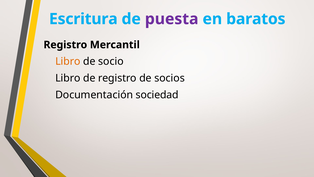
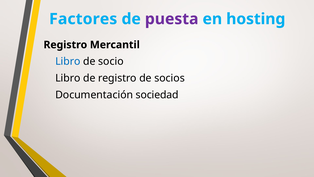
Escritura: Escritura -> Factores (83, 19)
baratos: baratos -> hosting (256, 19)
Libro colour: orange -> blue (68, 61)
